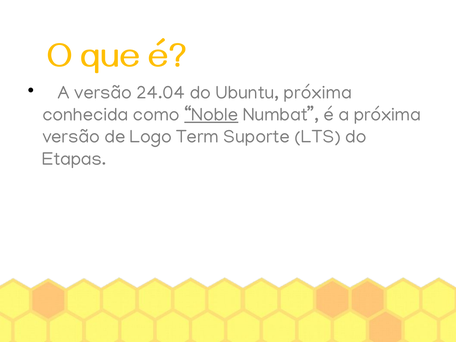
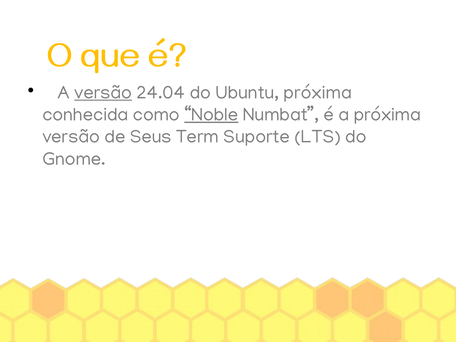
versão underline: none -> present (103, 92)
Logo: Logo -> Seus (151, 137)
Etapas: Etapas -> Gnome (74, 159)
